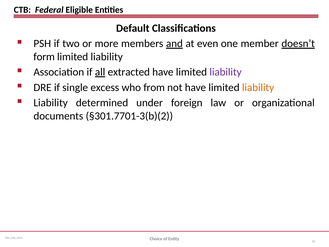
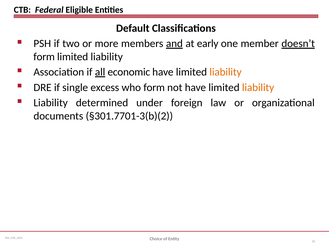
even: even -> early (208, 44)
extracted: extracted -> economic (129, 72)
liability colour: purple -> orange (226, 72)
who from: from -> form (154, 87)
